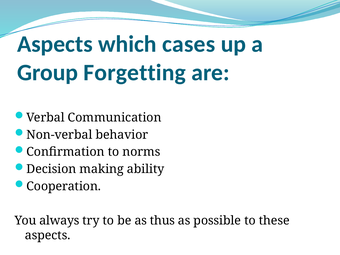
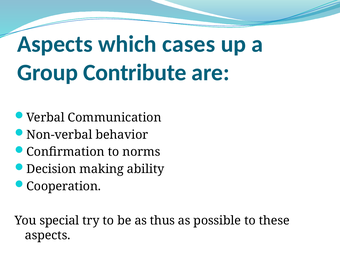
Forgetting: Forgetting -> Contribute (135, 72)
You always: always -> special (59, 221)
